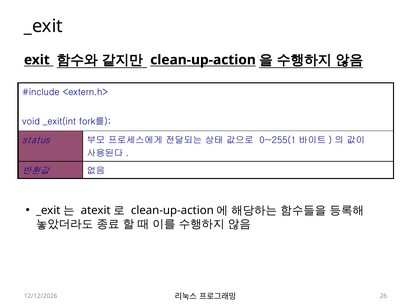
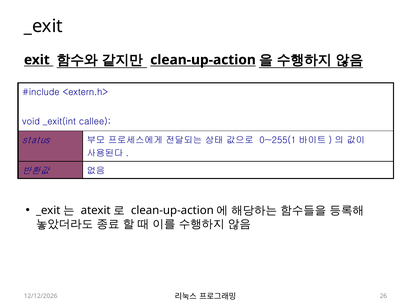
fork를: fork를 -> callee (95, 122)
